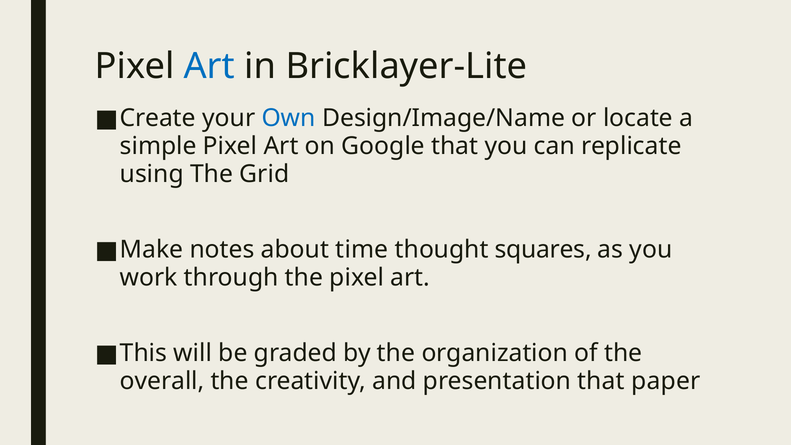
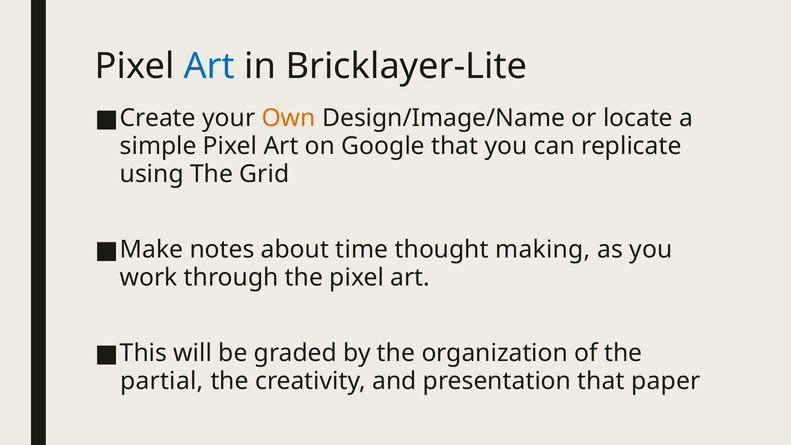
Own colour: blue -> orange (289, 118)
squares: squares -> making (543, 250)
overall: overall -> partial (162, 381)
